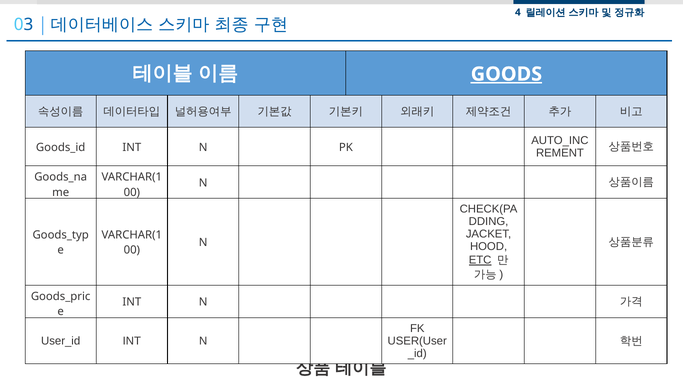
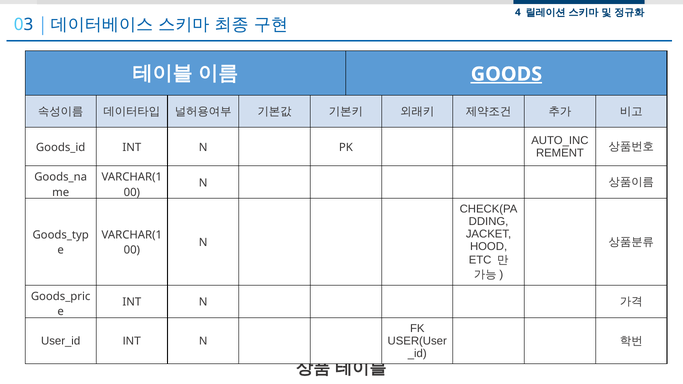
ETC underline: present -> none (480, 260)
